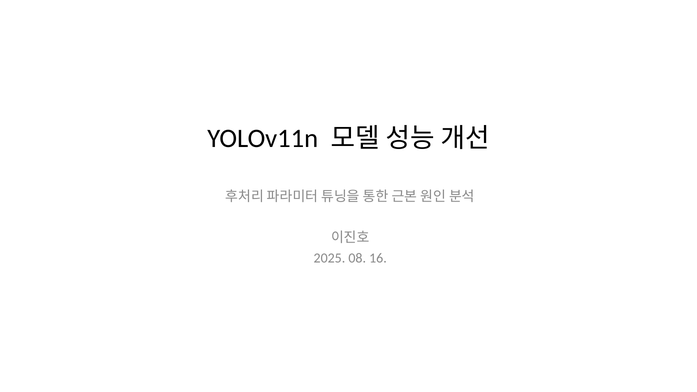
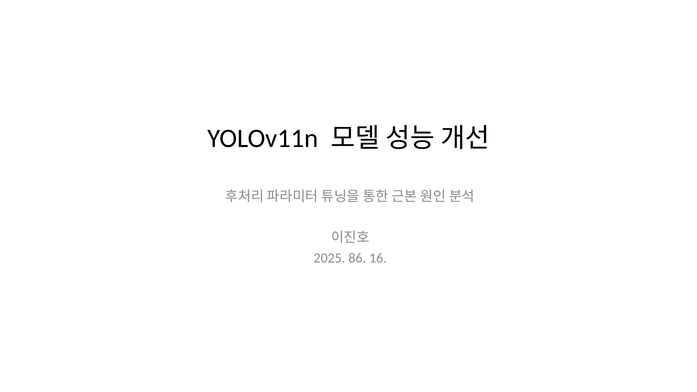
08: 08 -> 86 (357, 258)
